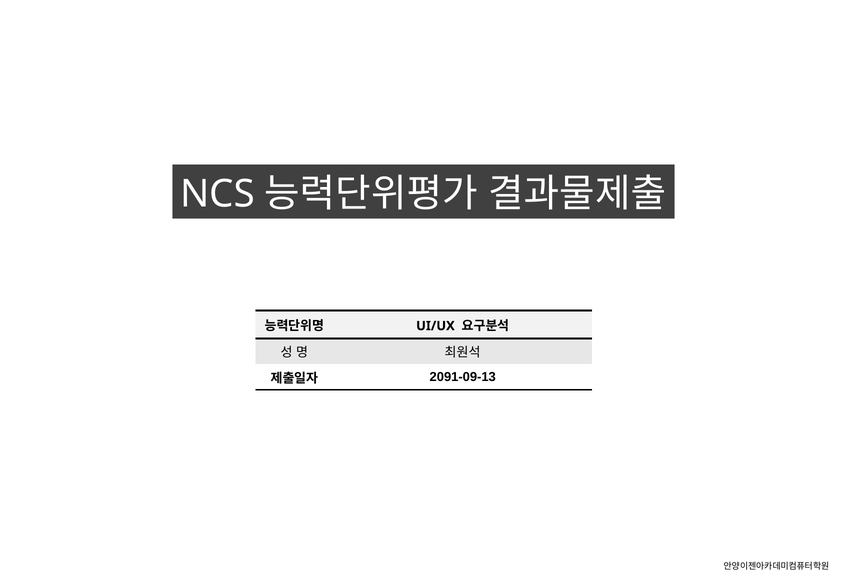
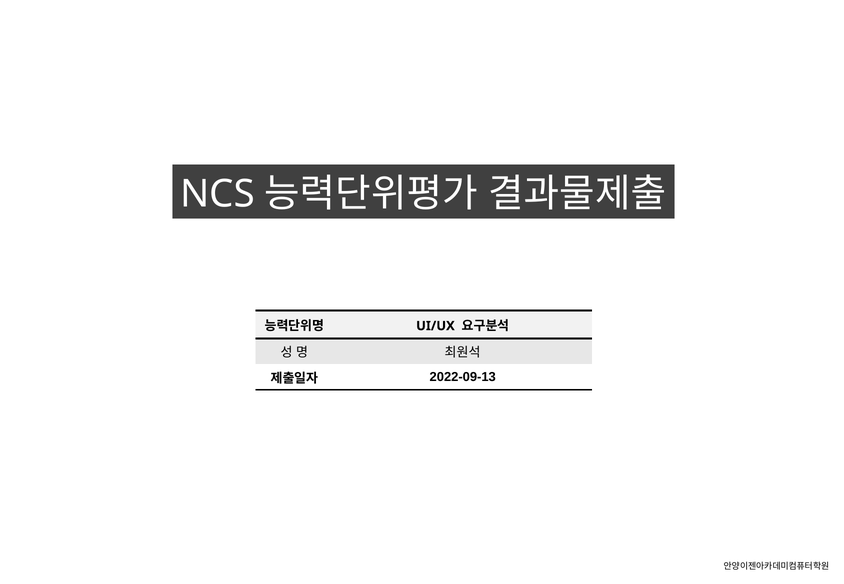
2091-09-13: 2091-09-13 -> 2022-09-13 (463, 377)
